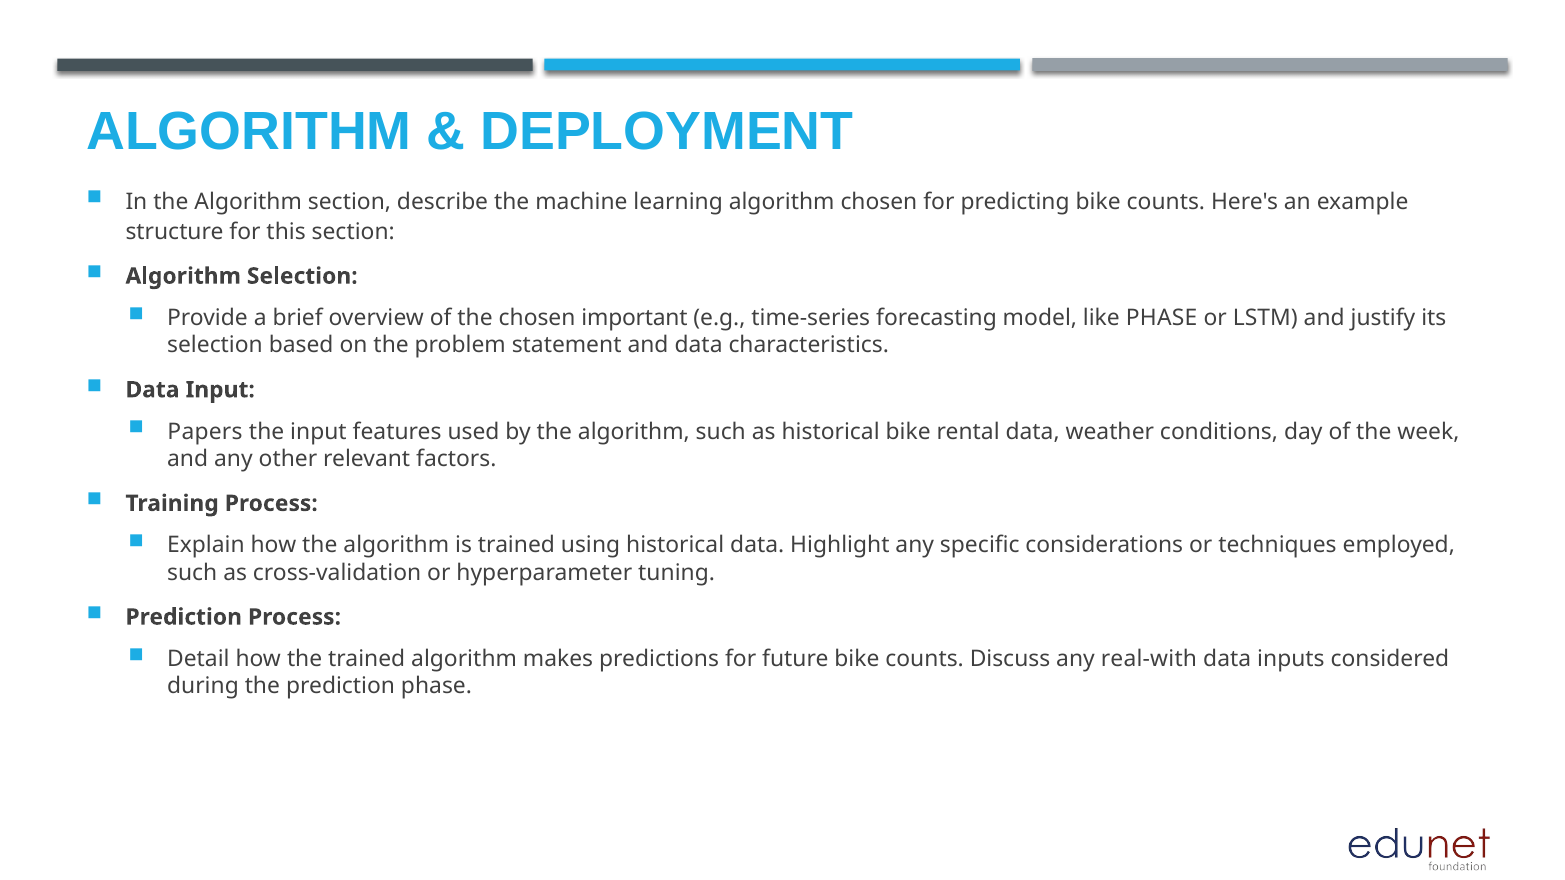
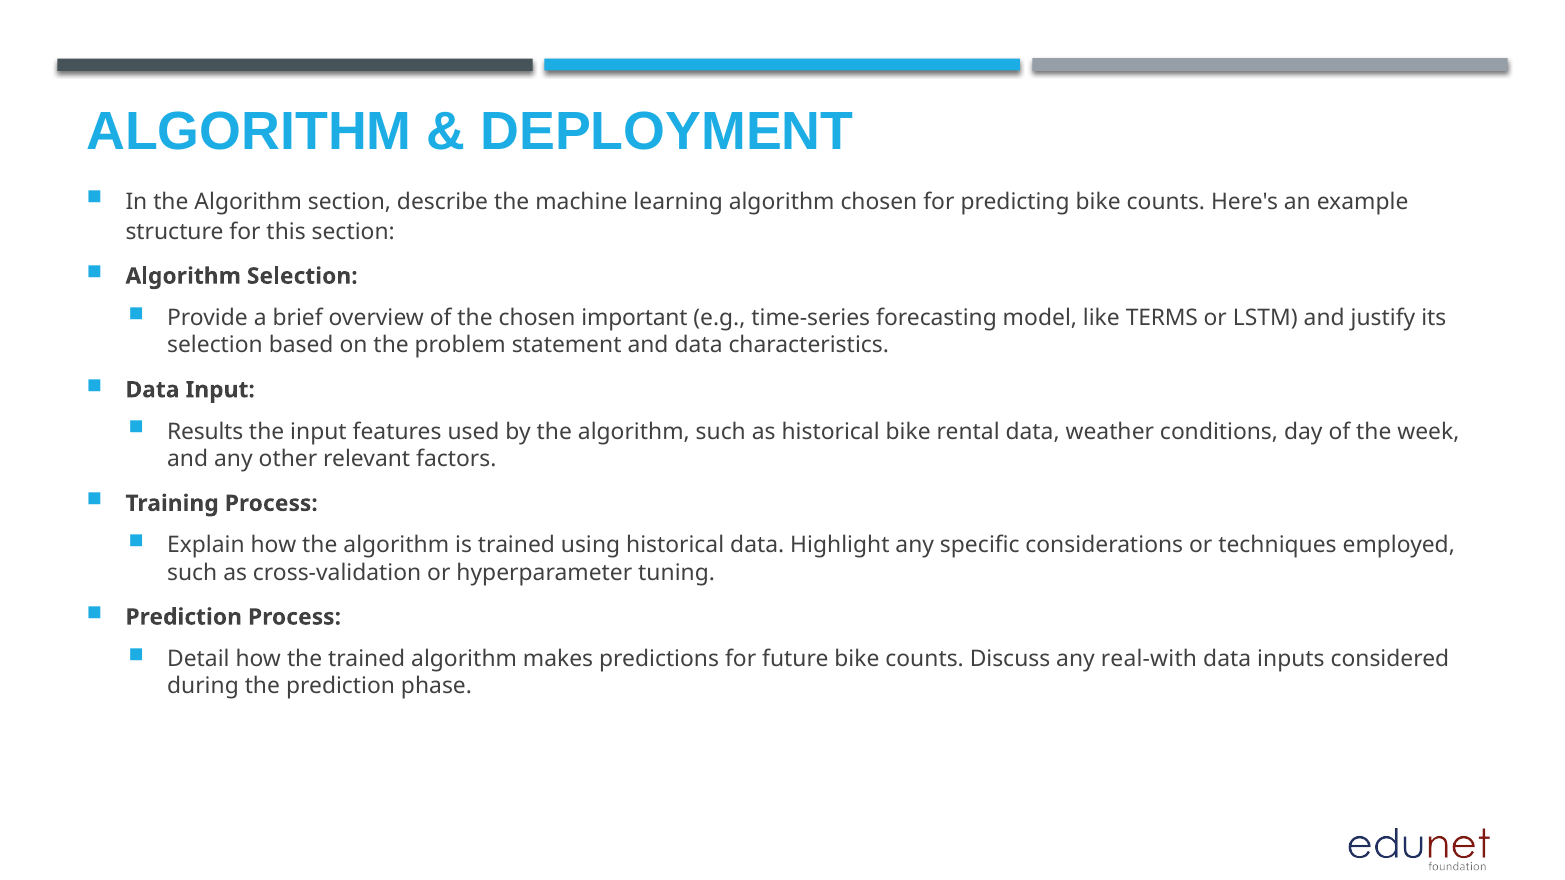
like PHASE: PHASE -> TERMS (1162, 318)
Papers: Papers -> Results (205, 432)
